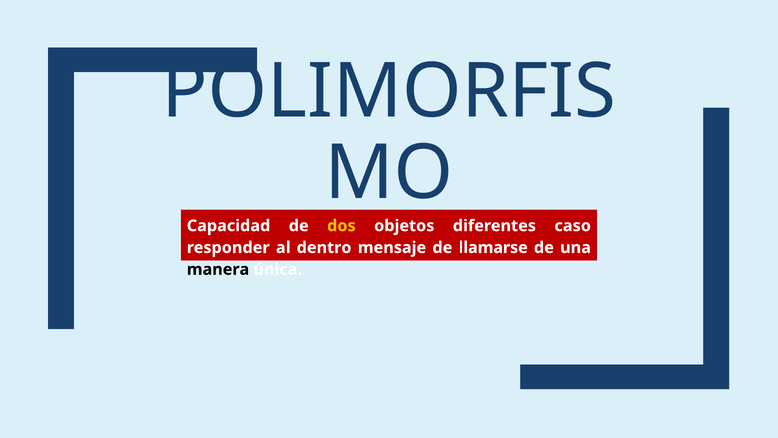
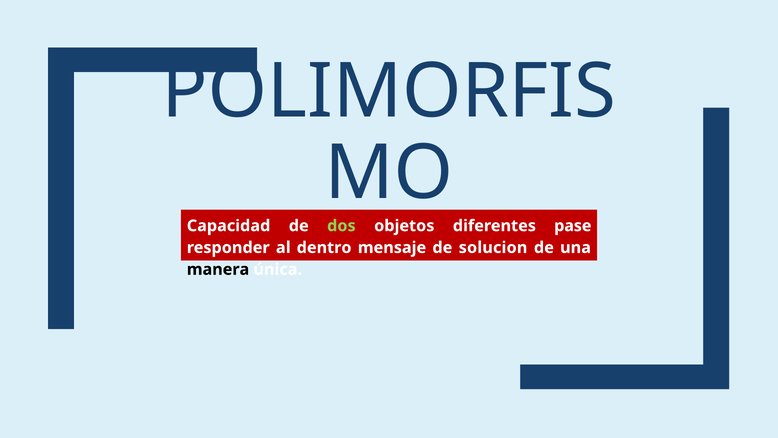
dos colour: yellow -> light green (341, 226)
caso: caso -> pase (573, 226)
llamarse: llamarse -> solucion (493, 247)
